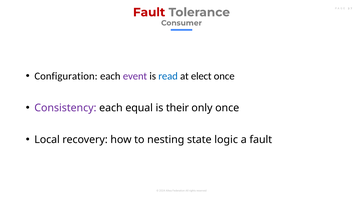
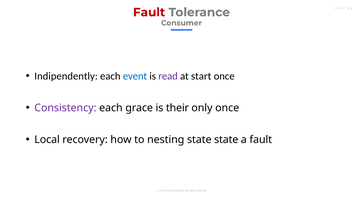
Configuration: Configuration -> Indipendently (66, 76)
event colour: purple -> blue (135, 76)
read colour: blue -> purple (168, 76)
elect: elect -> start (201, 76)
equal: equal -> grace (139, 108)
state logic: logic -> state (226, 140)
